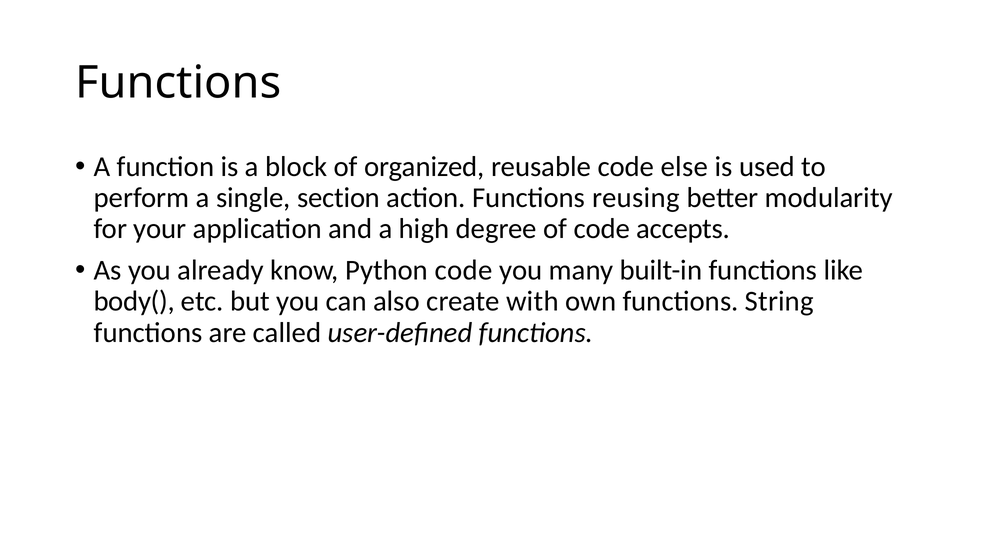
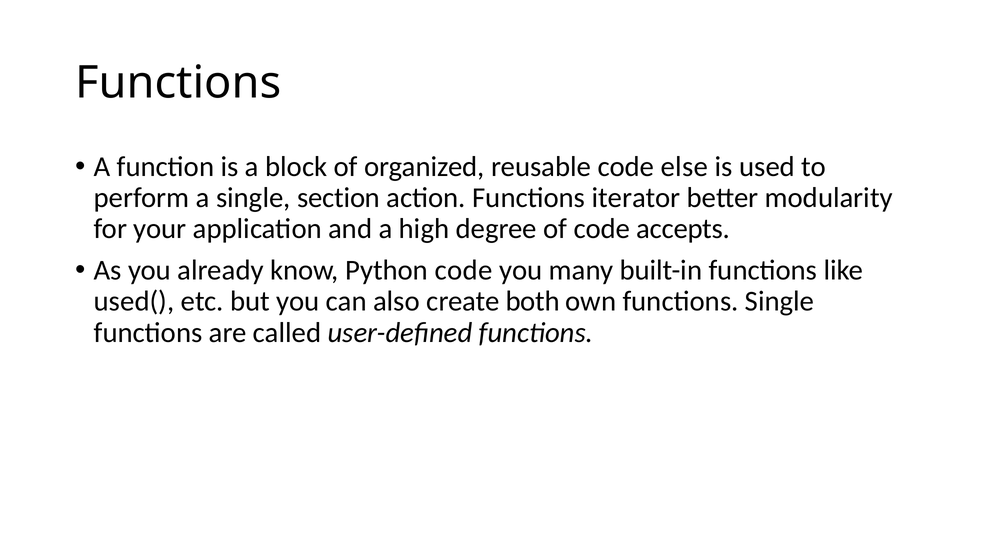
reusing: reusing -> iterator (636, 198)
body(: body( -> used( (134, 302)
with: with -> both (533, 302)
functions String: String -> Single (779, 302)
